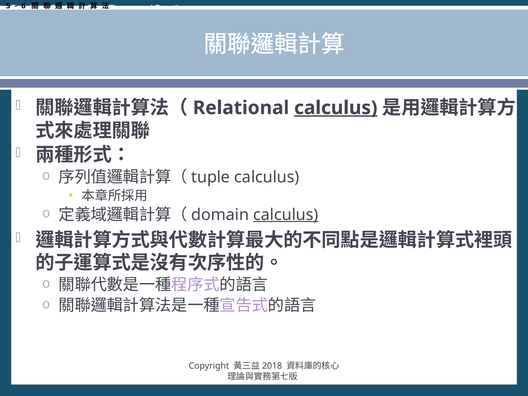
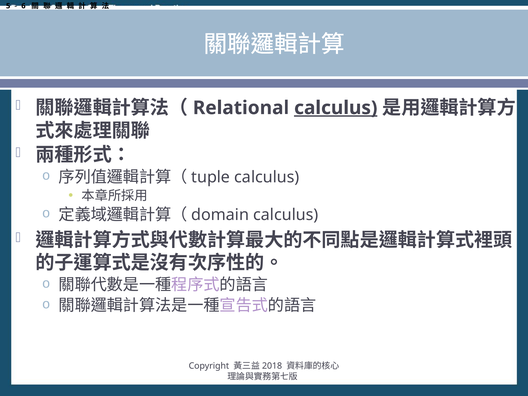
calculus underline: present -> none (286, 215)
